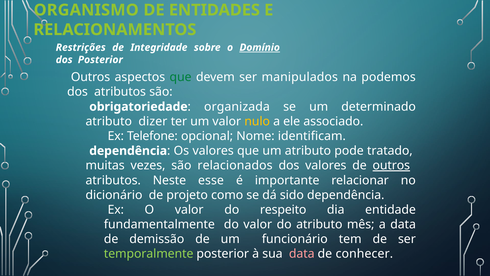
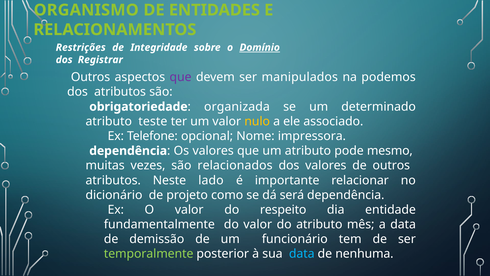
dos Posterior: Posterior -> Registrar (100, 60)
que colour: green -> purple (181, 77)
dizer: dizer -> teste (153, 121)
identificam: identificam -> impressora (312, 136)
tratado: tratado -> mesmo (390, 151)
outros underline: present -> none (391, 165)
esse: esse -> lado (211, 180)
sido: sido -> será (292, 195)
data colour: pink -> light blue (302, 254)
conhecer: conhecer -> nenhuma (364, 254)
